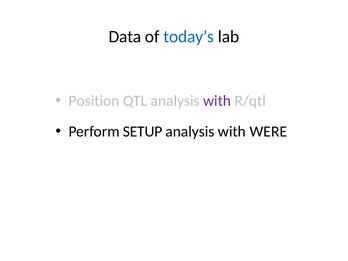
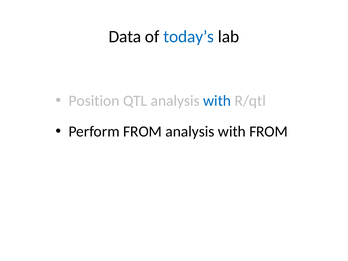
with colour: purple -> blue (217, 101)
Perform SETUP: SETUP -> FROM (143, 132)
with WERE: WERE -> FROM (269, 132)
